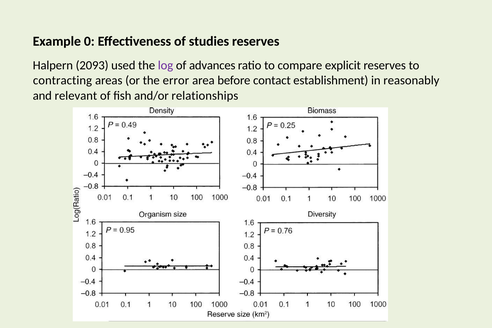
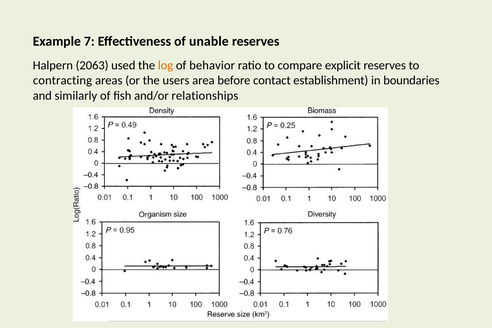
0: 0 -> 7 (89, 41)
studies: studies -> unable (209, 41)
2093: 2093 -> 2063 (92, 65)
log colour: purple -> orange (166, 65)
advances: advances -> behavior (212, 65)
error: error -> users (176, 80)
reasonably: reasonably -> boundaries (411, 80)
relevant: relevant -> similarly (76, 96)
